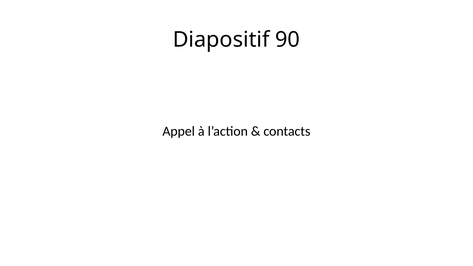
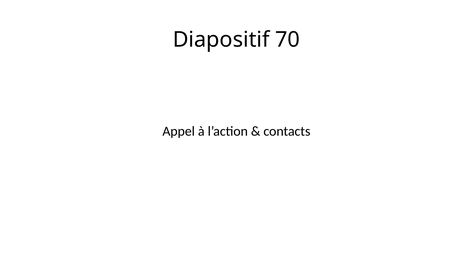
90: 90 -> 70 (288, 40)
